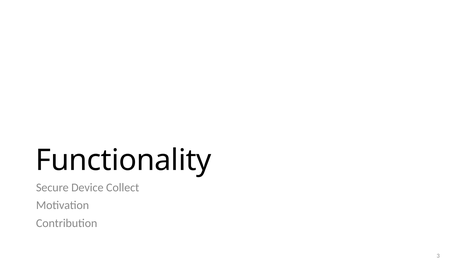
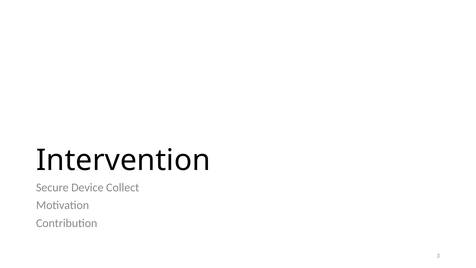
Functionality: Functionality -> Intervention (123, 160)
